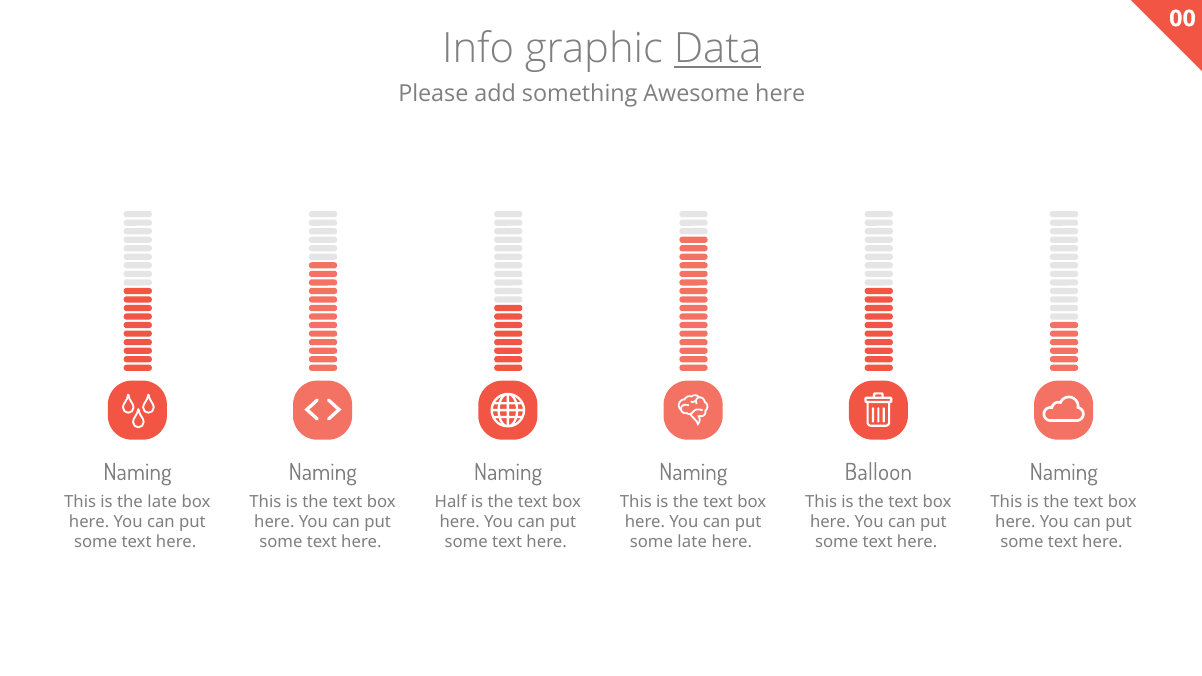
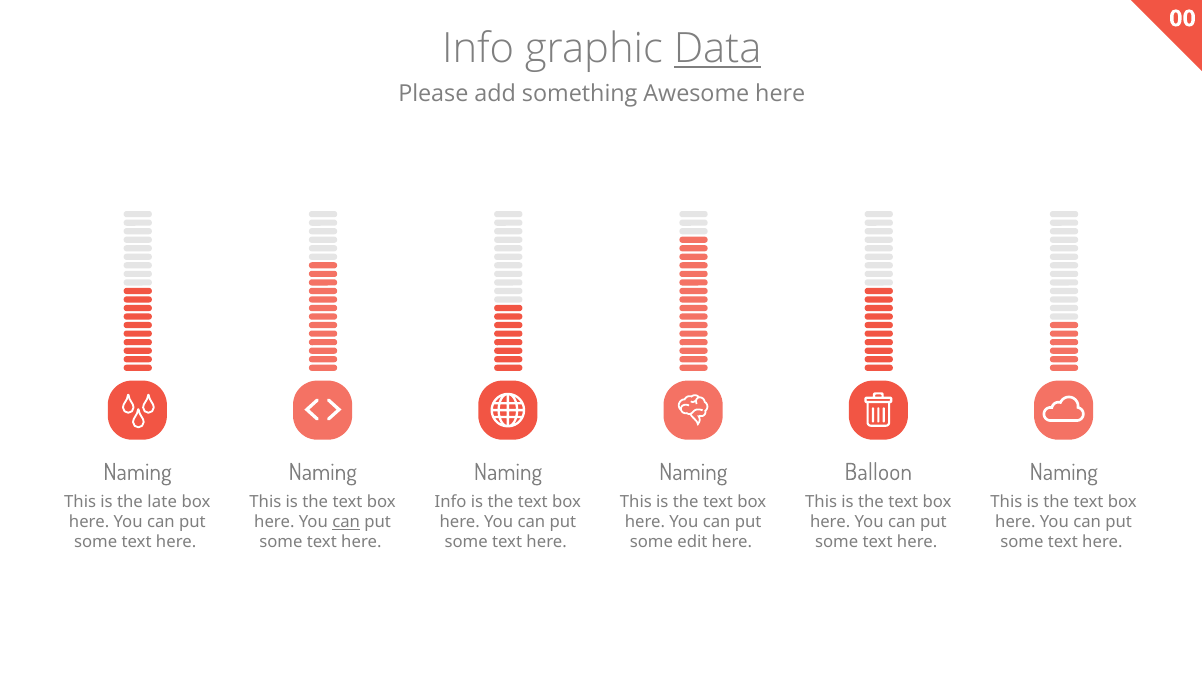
Half: Half -> Info (451, 502)
can underline: none -> present (346, 522)
some late: late -> edit (692, 542)
